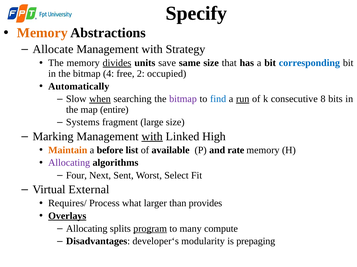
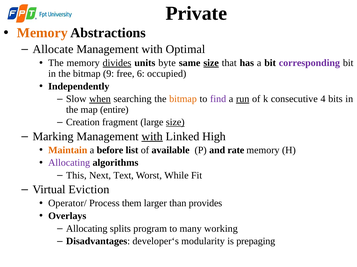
Specify: Specify -> Private (196, 13)
Strategy: Strategy -> Optimal (185, 49)
save: save -> byte (167, 63)
size underline: none -> present (211, 63)
corresponding colour: blue -> purple (309, 63)
4: 4 -> 9 (109, 74)
2: 2 -> 6 (141, 74)
Automatically: Automatically -> Independently (79, 86)
bitmap colour: purple -> orange (183, 99)
find colour: blue -> purple (218, 99)
8: 8 -> 4 (323, 99)
Systems: Systems -> Creation (83, 123)
size underline: none -> present (175, 123)
Four: Four -> This (76, 176)
Sent: Sent -> Text (124, 176)
Select: Select -> While (176, 176)
External: External -> Eviction (89, 190)
Requires/: Requires/ -> Operator/ (67, 204)
what: what -> them (132, 204)
Overlays underline: present -> none (67, 216)
program underline: present -> none (150, 229)
compute: compute -> working (221, 229)
